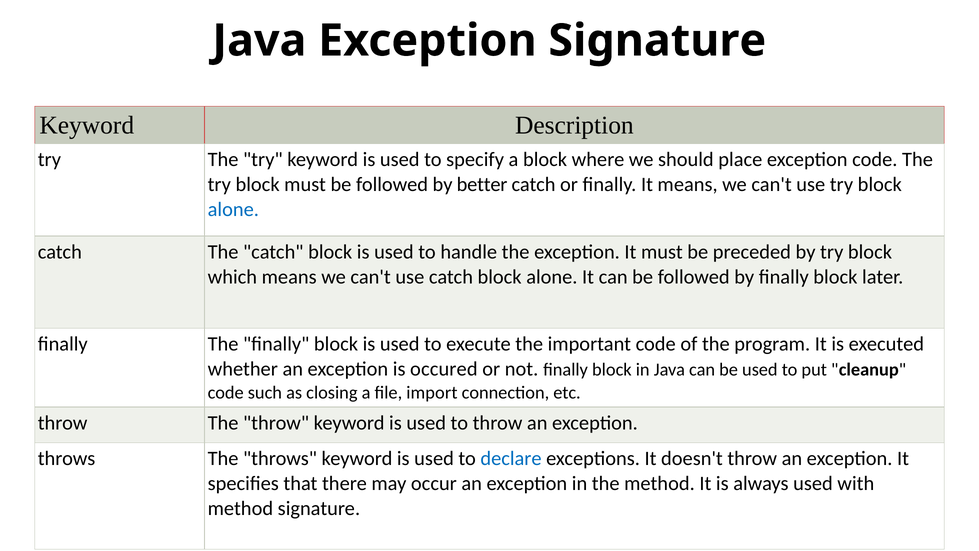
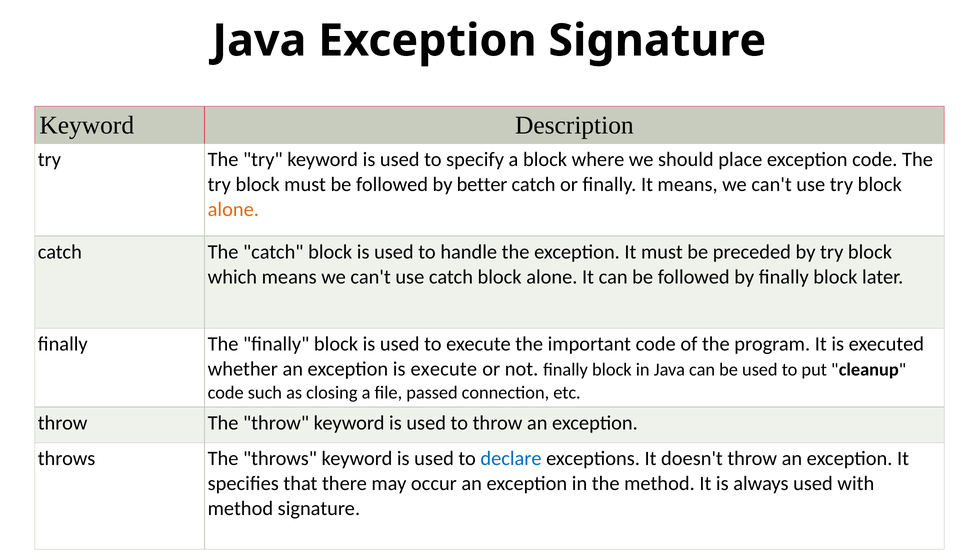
alone colour: blue -> orange (233, 210)
is occured: occured -> execute (444, 369)
import: import -> passed (432, 393)
